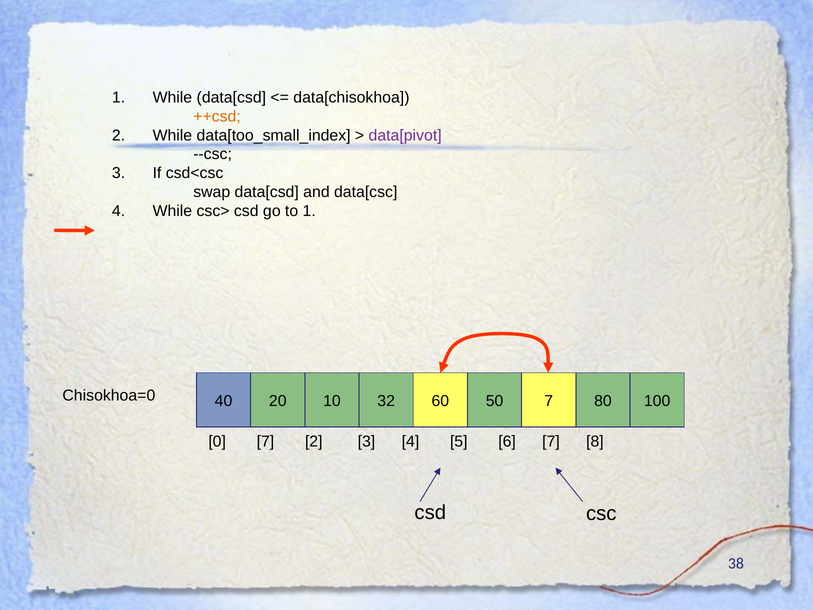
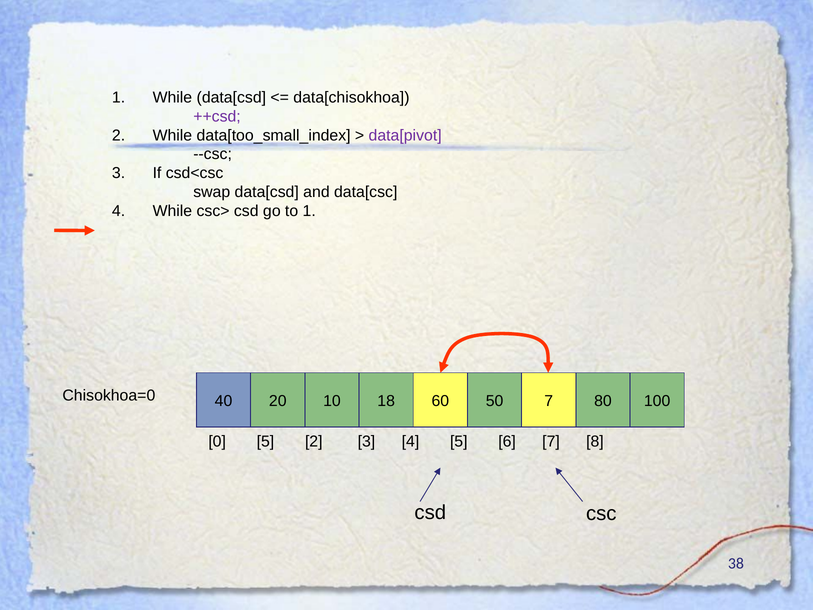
++csd colour: orange -> purple (217, 116)
32: 32 -> 18 (386, 401)
0 7: 7 -> 5 (265, 441)
